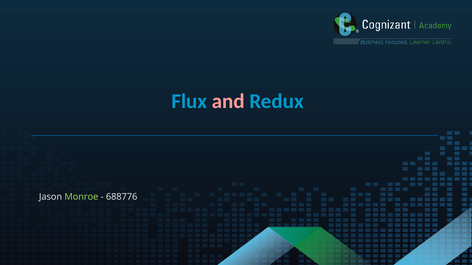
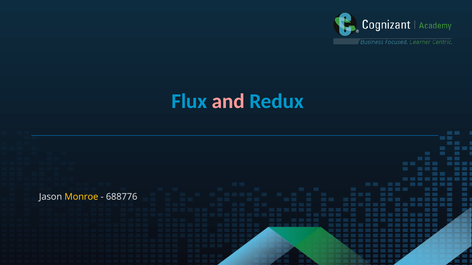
Monroe colour: light green -> yellow (81, 197)
